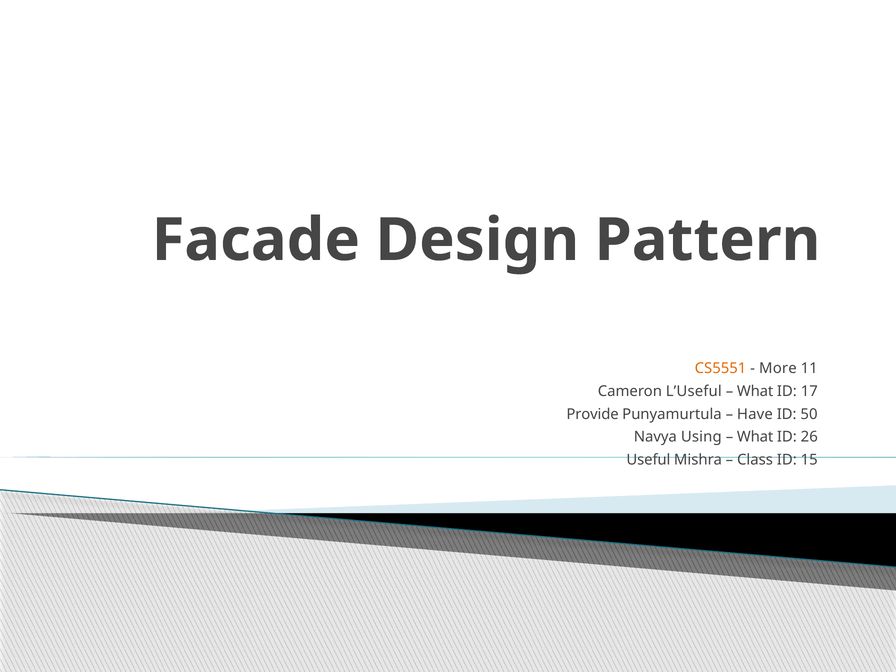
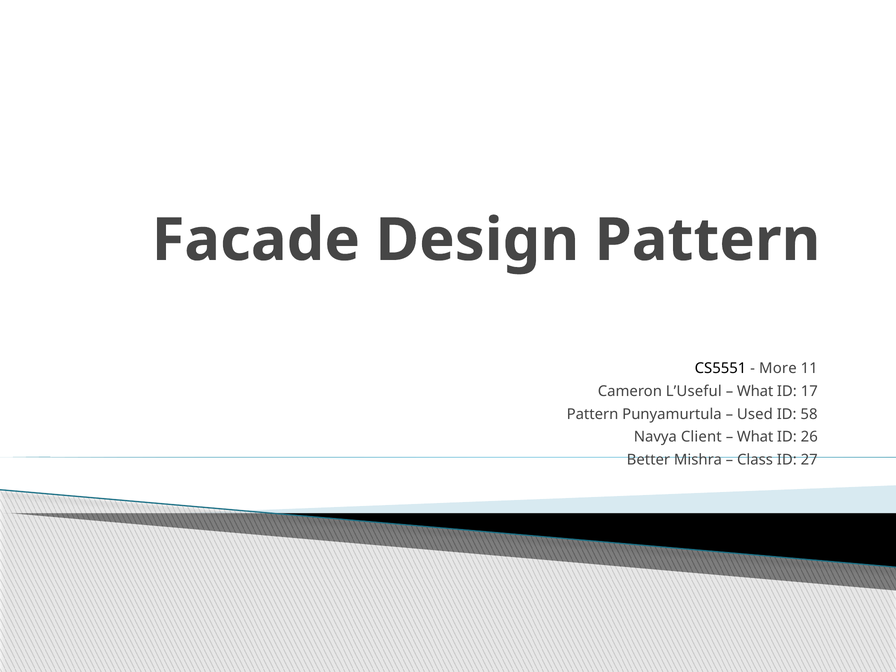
CS5551 colour: orange -> black (721, 368)
Provide: Provide -> Pattern (593, 414)
Have: Have -> Used (755, 414)
50: 50 -> 58 (809, 414)
Using: Using -> Client (701, 437)
Useful: Useful -> Better (648, 460)
15: 15 -> 27 (809, 460)
